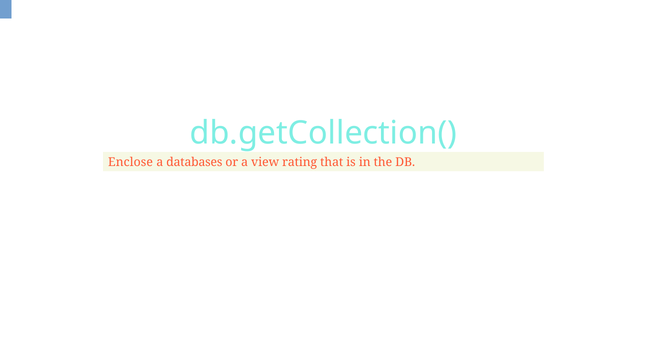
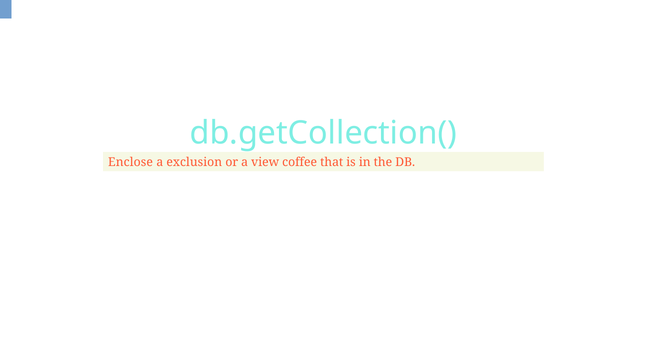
databases: databases -> exclusion (194, 162)
rating: rating -> coffee (300, 162)
